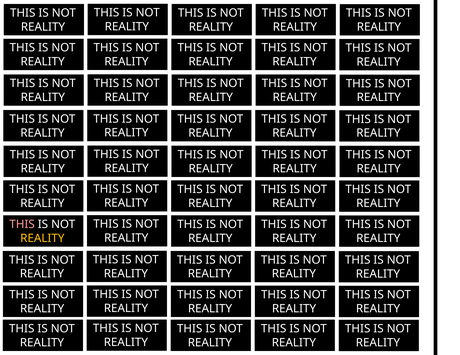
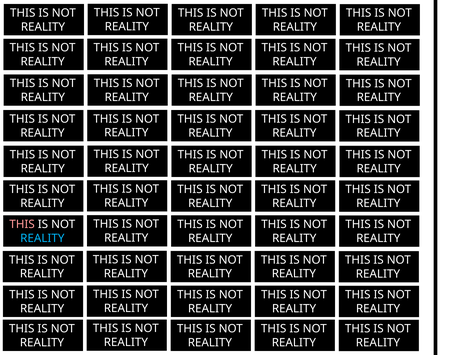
REALITY colour: yellow -> light blue (42, 239)
